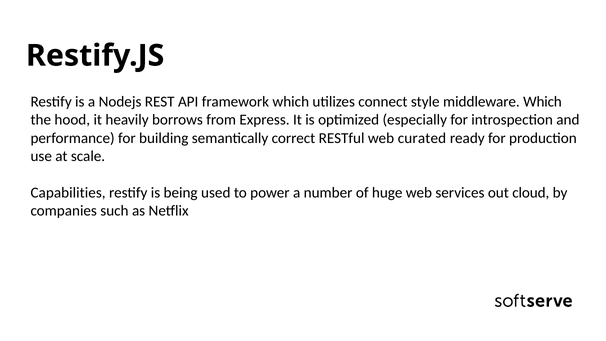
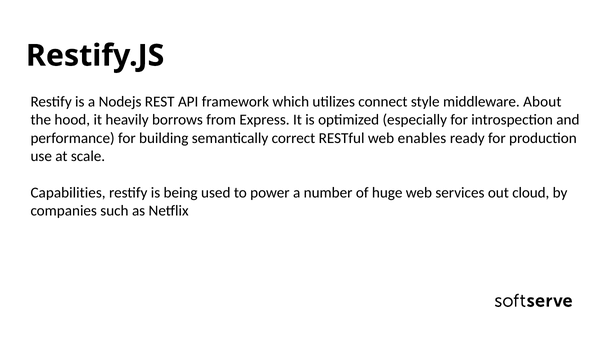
middleware Which: Which -> About (542, 102)
curated: curated -> enables (422, 138)
